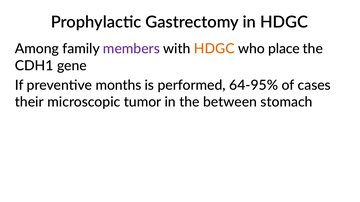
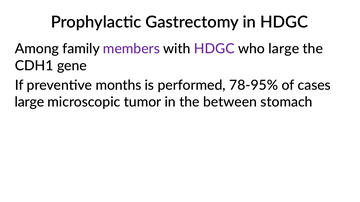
HDGC colour: orange -> purple (214, 49)
who place: place -> large (284, 49)
64-95%: 64-95% -> 78-95% (254, 85)
their: their -> large (29, 102)
